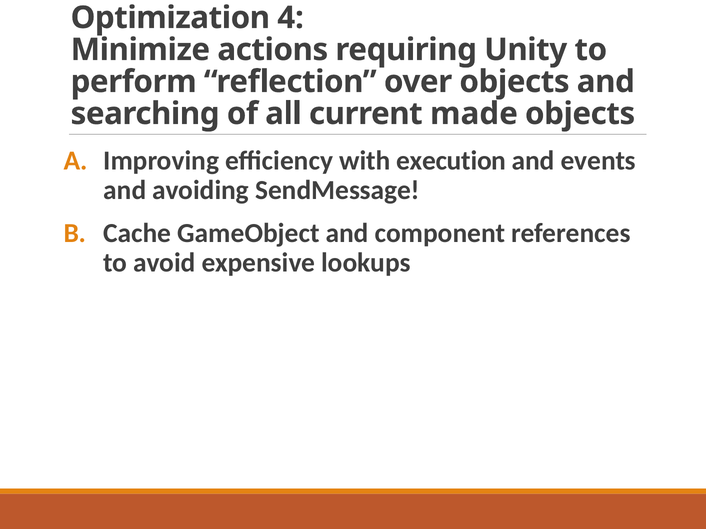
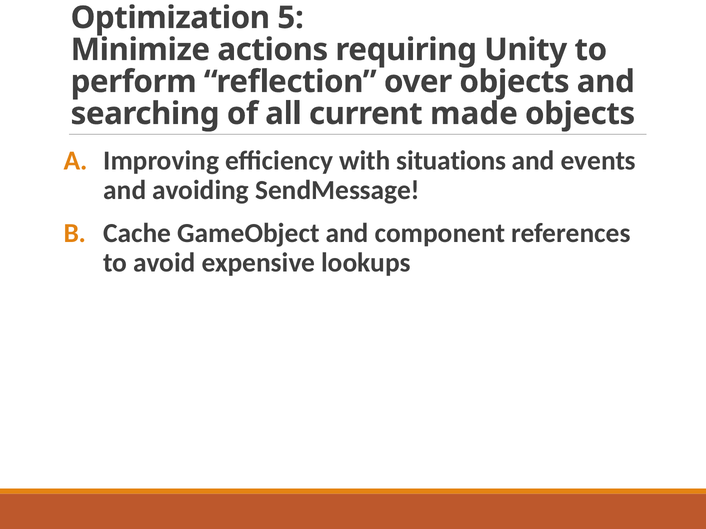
4: 4 -> 5 (291, 18)
execution: execution -> situations (451, 161)
